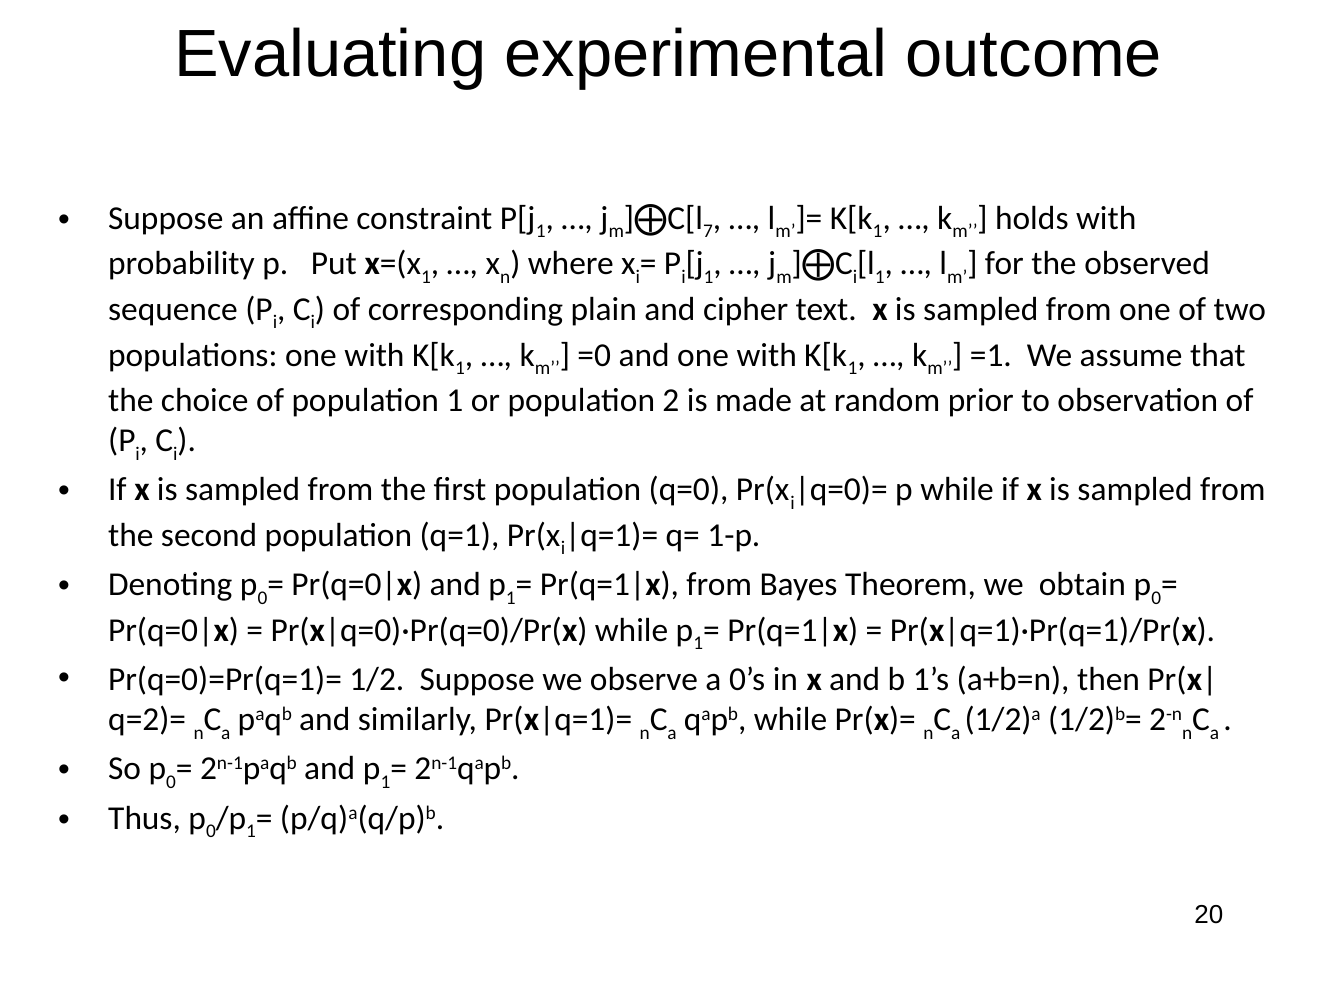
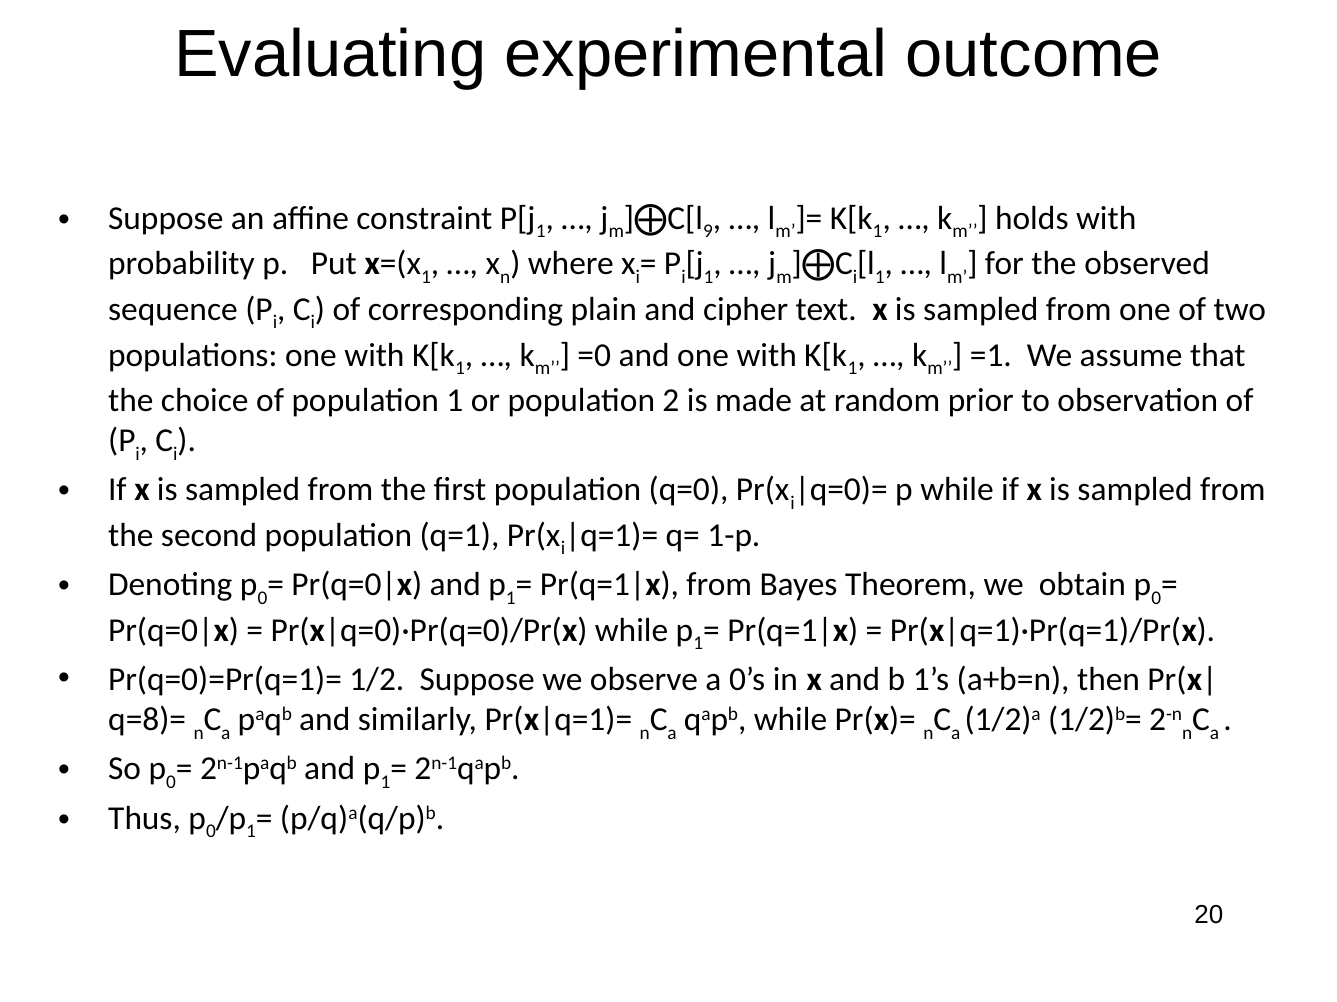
7: 7 -> 9 (708, 232)
q=2)=: q=2)= -> q=8)= (147, 720)
